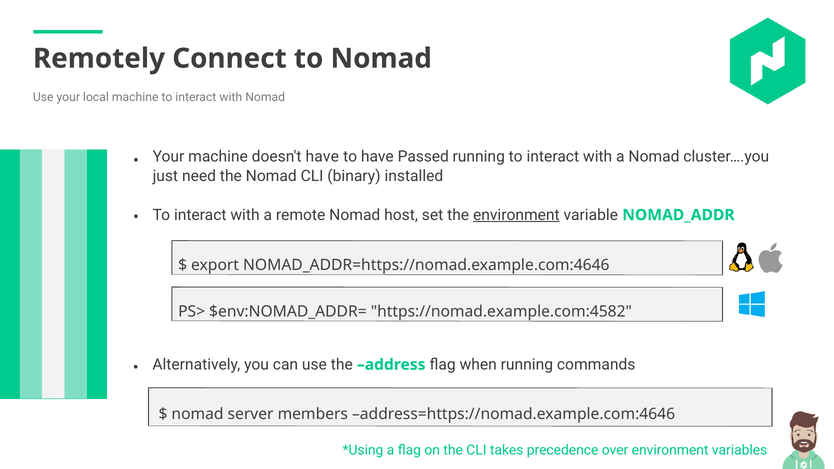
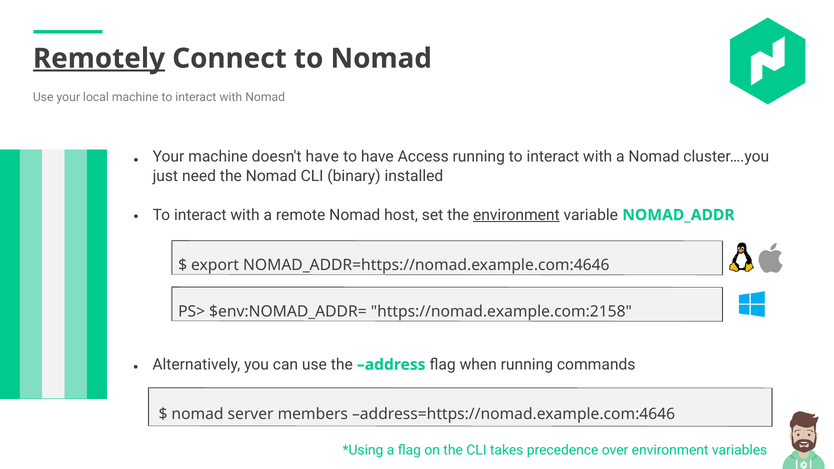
Remotely underline: none -> present (99, 58)
Passed: Passed -> Access (423, 157)
https://nomad.example.com:4582: https://nomad.example.com:4582 -> https://nomad.example.com:2158 (501, 311)
